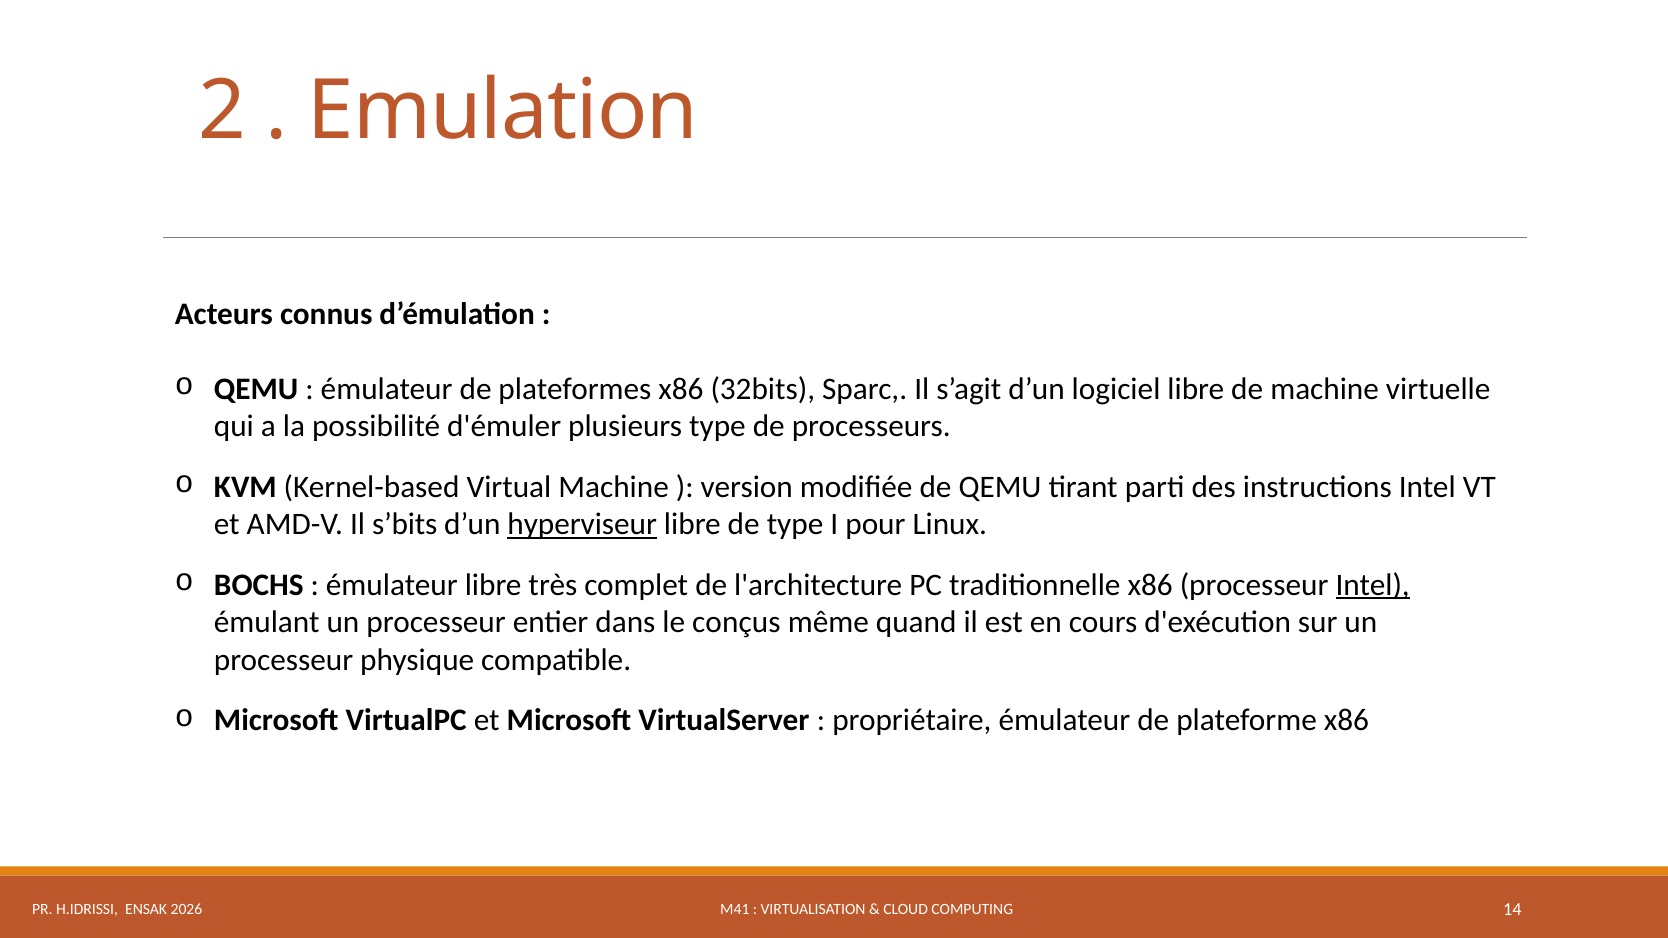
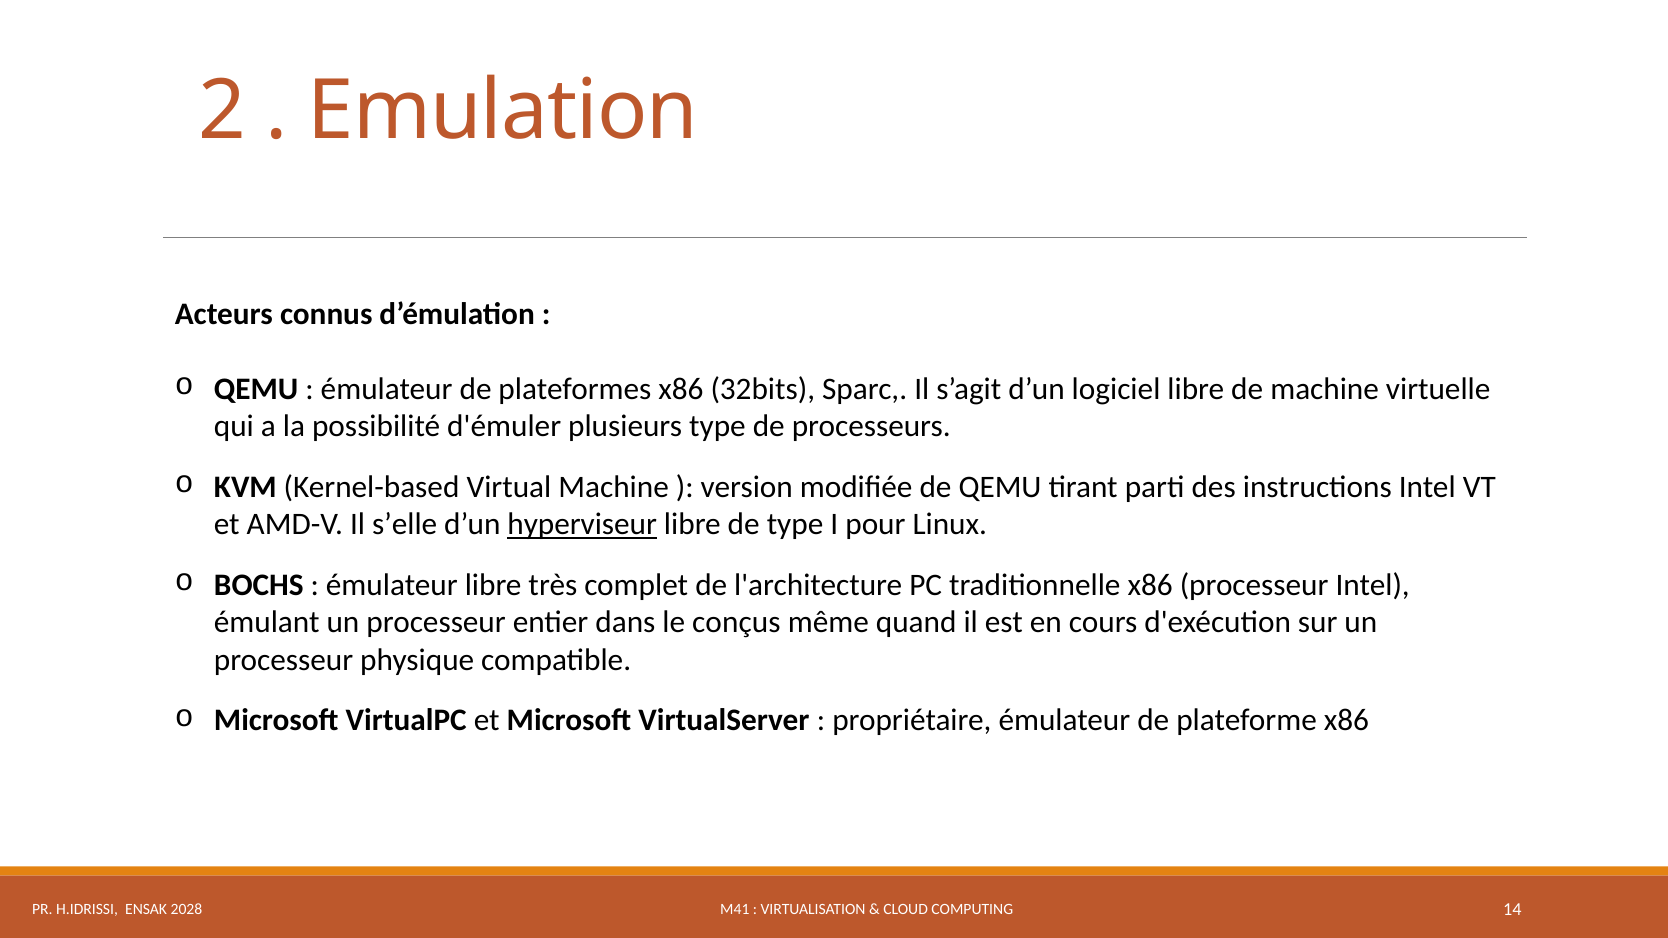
s’bits: s’bits -> s’elle (405, 524)
Intel underline: present -> none (1373, 585)
2026: 2026 -> 2028 (186, 910)
